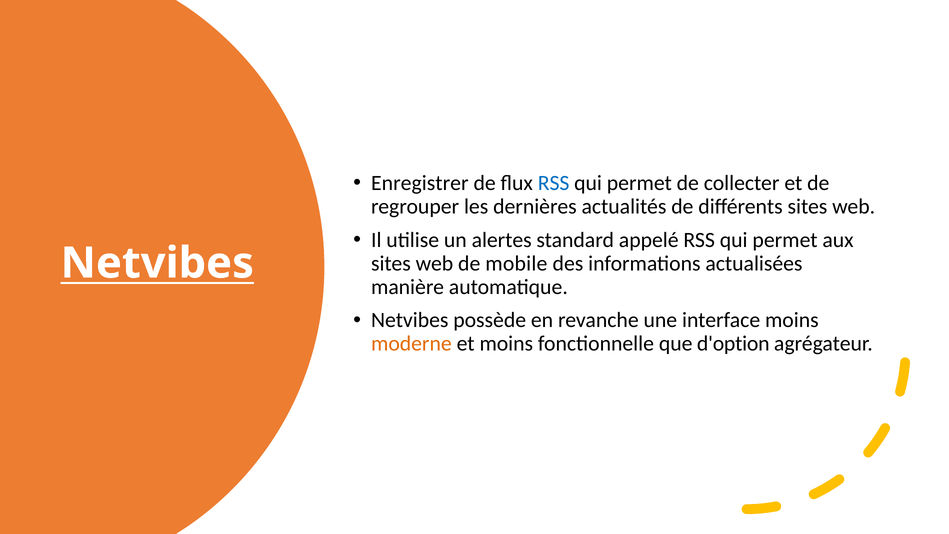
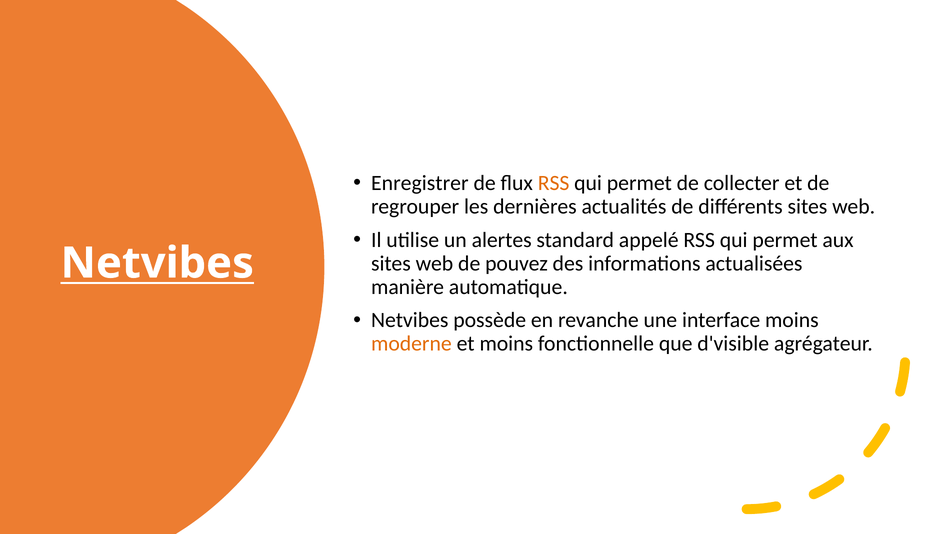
RSS colour: blue -> orange (554, 183)
mobile: mobile -> pouvez (517, 263)
d'option: d'option -> d'visible (733, 344)
